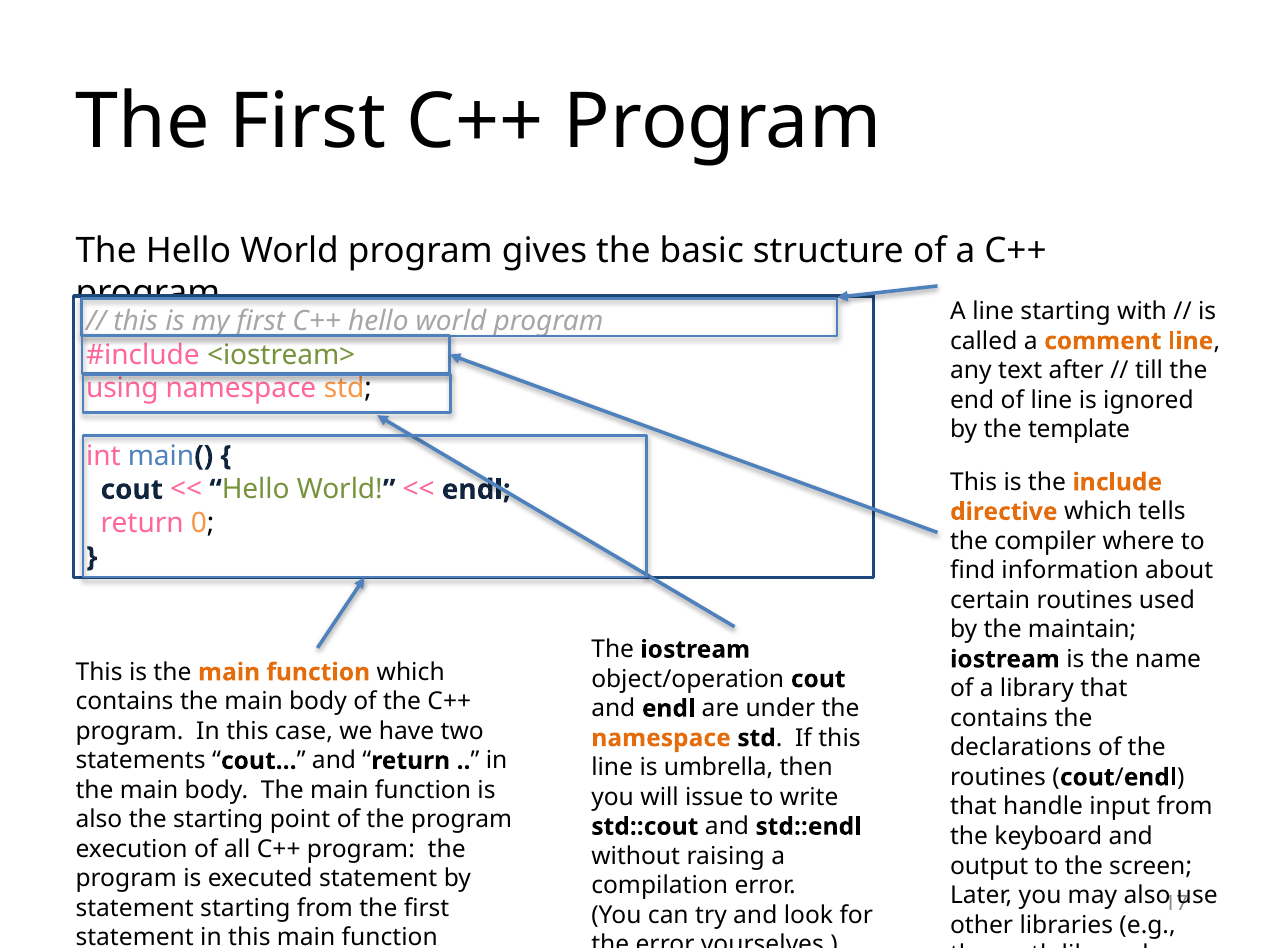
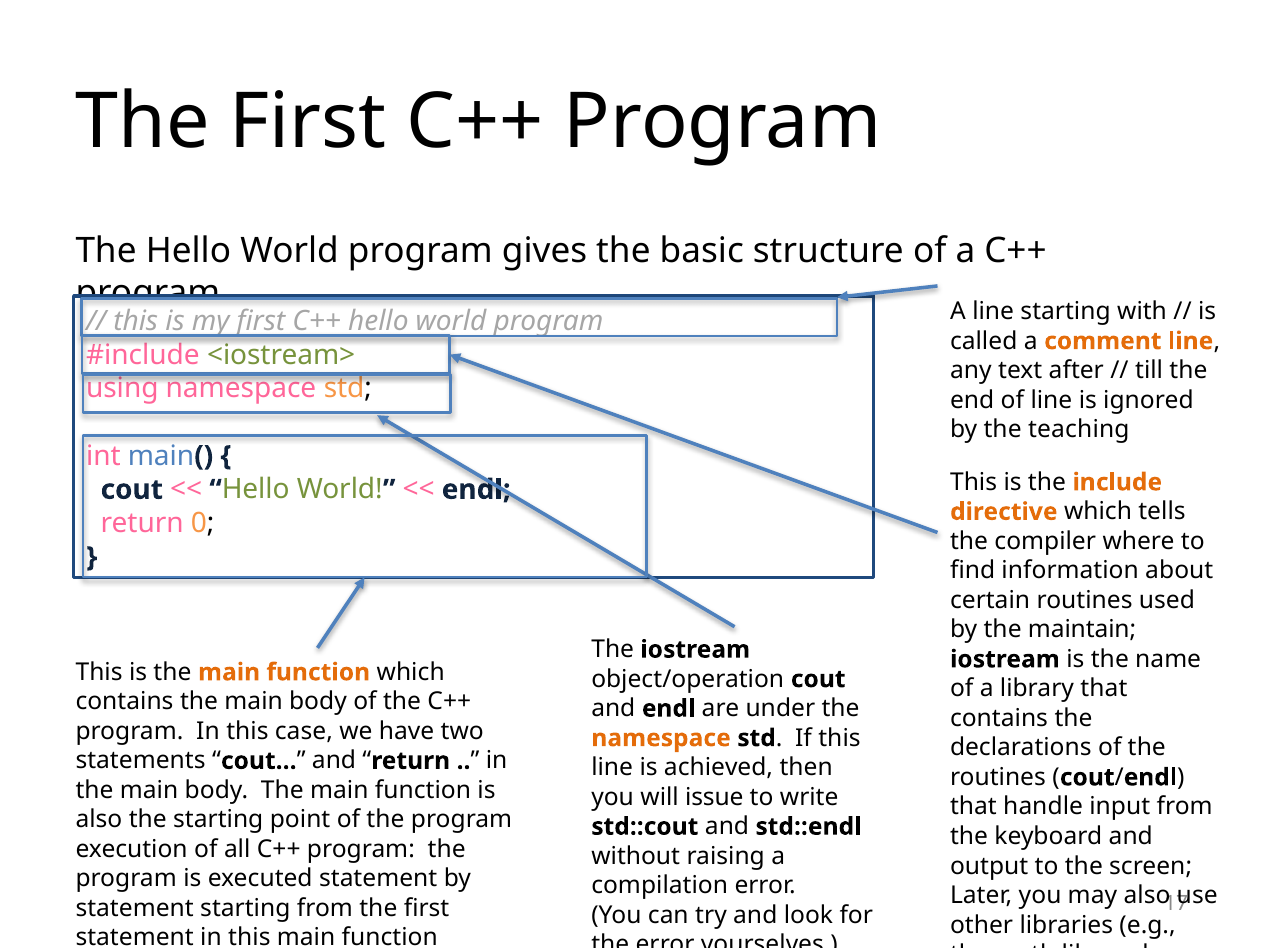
template: template -> teaching (1079, 430)
umbrella: umbrella -> achieved (719, 768)
